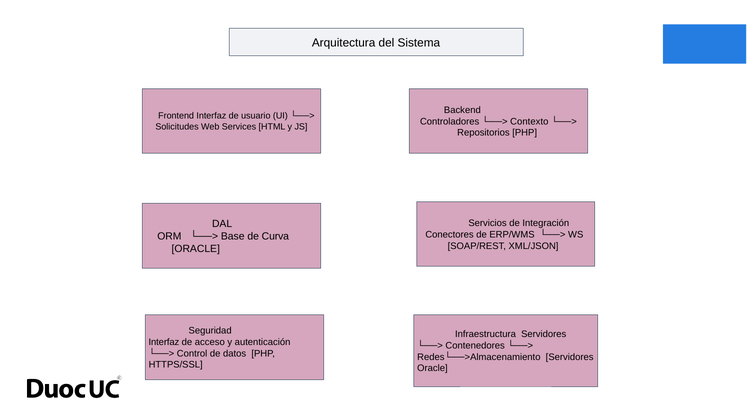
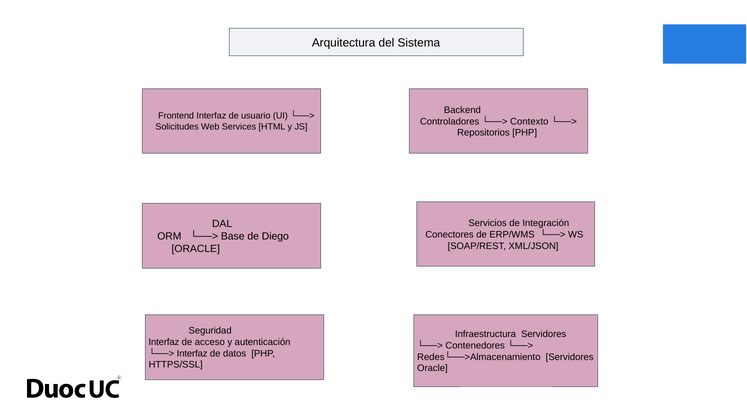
Curva: Curva -> Diego (275, 237)
Control: Control -> Interfaz (192, 354)
